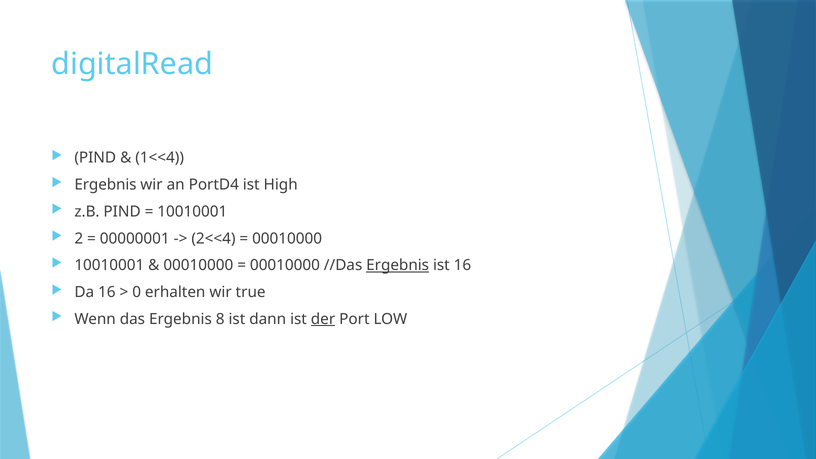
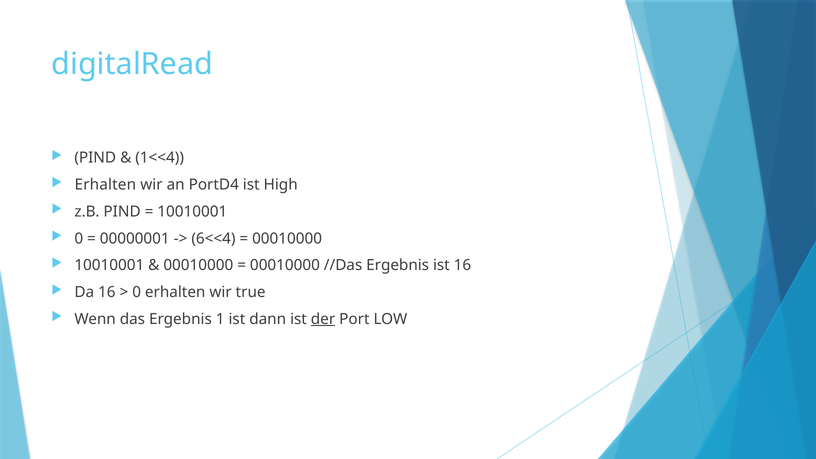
Ergebnis: Ergebnis -> Erhalten (105, 185)
2: 2 -> 0 (79, 239)
2<<4: 2<<4 -> 6<<4 (213, 239)
Ergebnis underline: present -> none (398, 265)
8: 8 -> 1 (220, 319)
